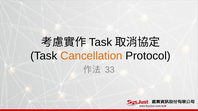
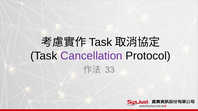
Cancellation colour: orange -> purple (91, 56)
